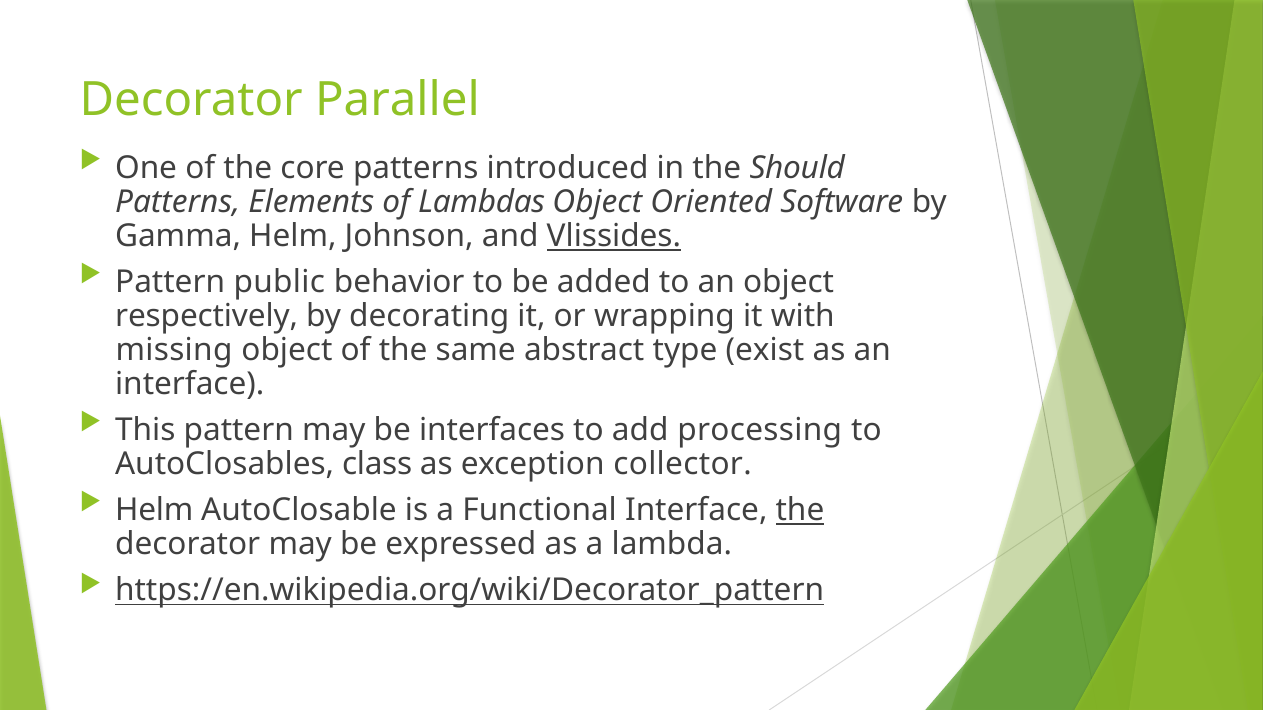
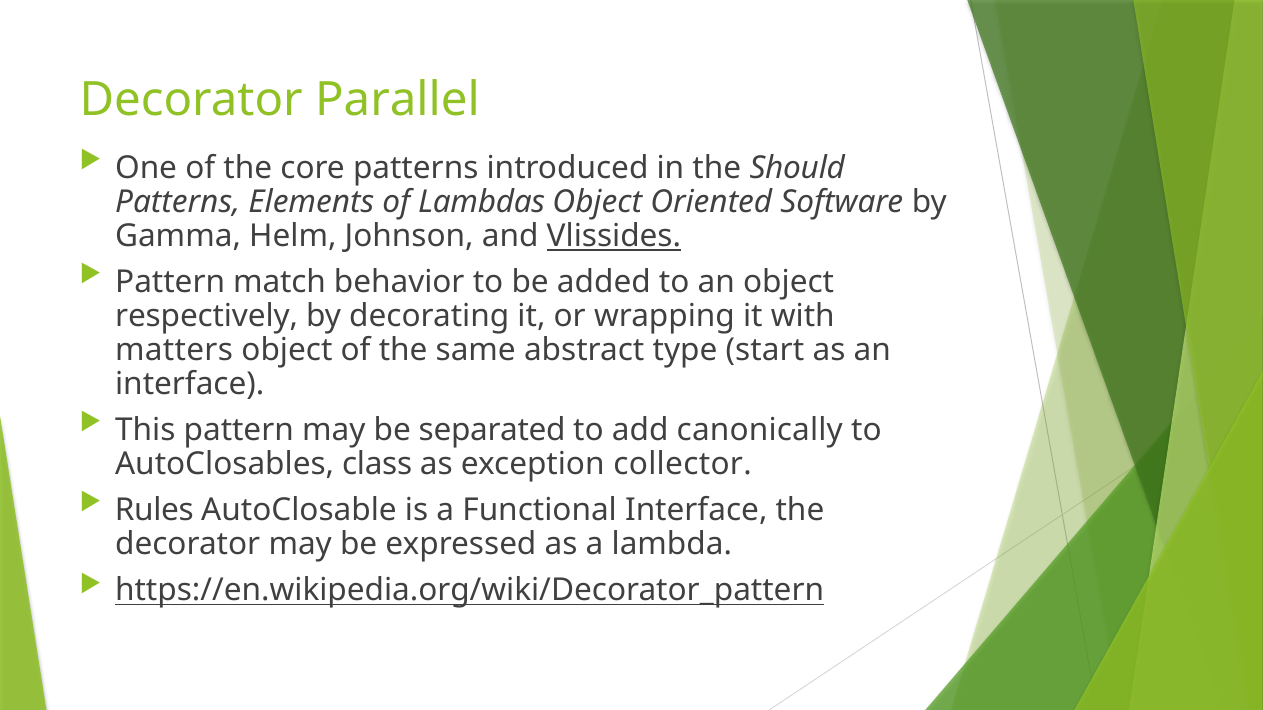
public: public -> match (280, 283)
missing: missing -> matters (174, 351)
exist: exist -> start (765, 351)
interfaces: interfaces -> separated (492, 431)
processing: processing -> canonically (760, 431)
Helm: Helm -> Rules (154, 511)
the underline: present -> none (800, 511)
